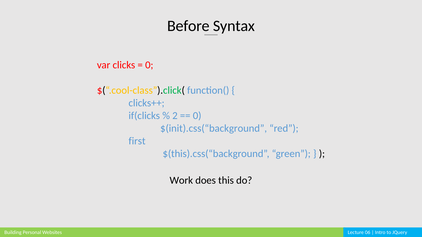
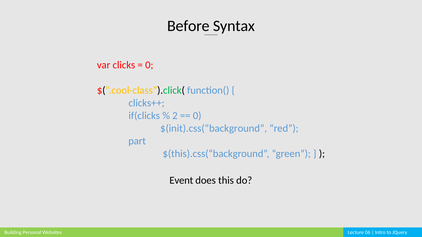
first: first -> part (137, 141)
Work: Work -> Event (181, 181)
